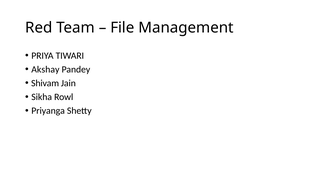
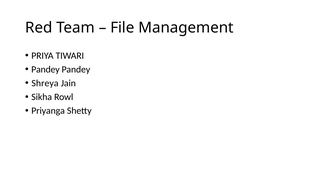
Akshay: Akshay -> Pandey (45, 70)
Shivam: Shivam -> Shreya (45, 83)
